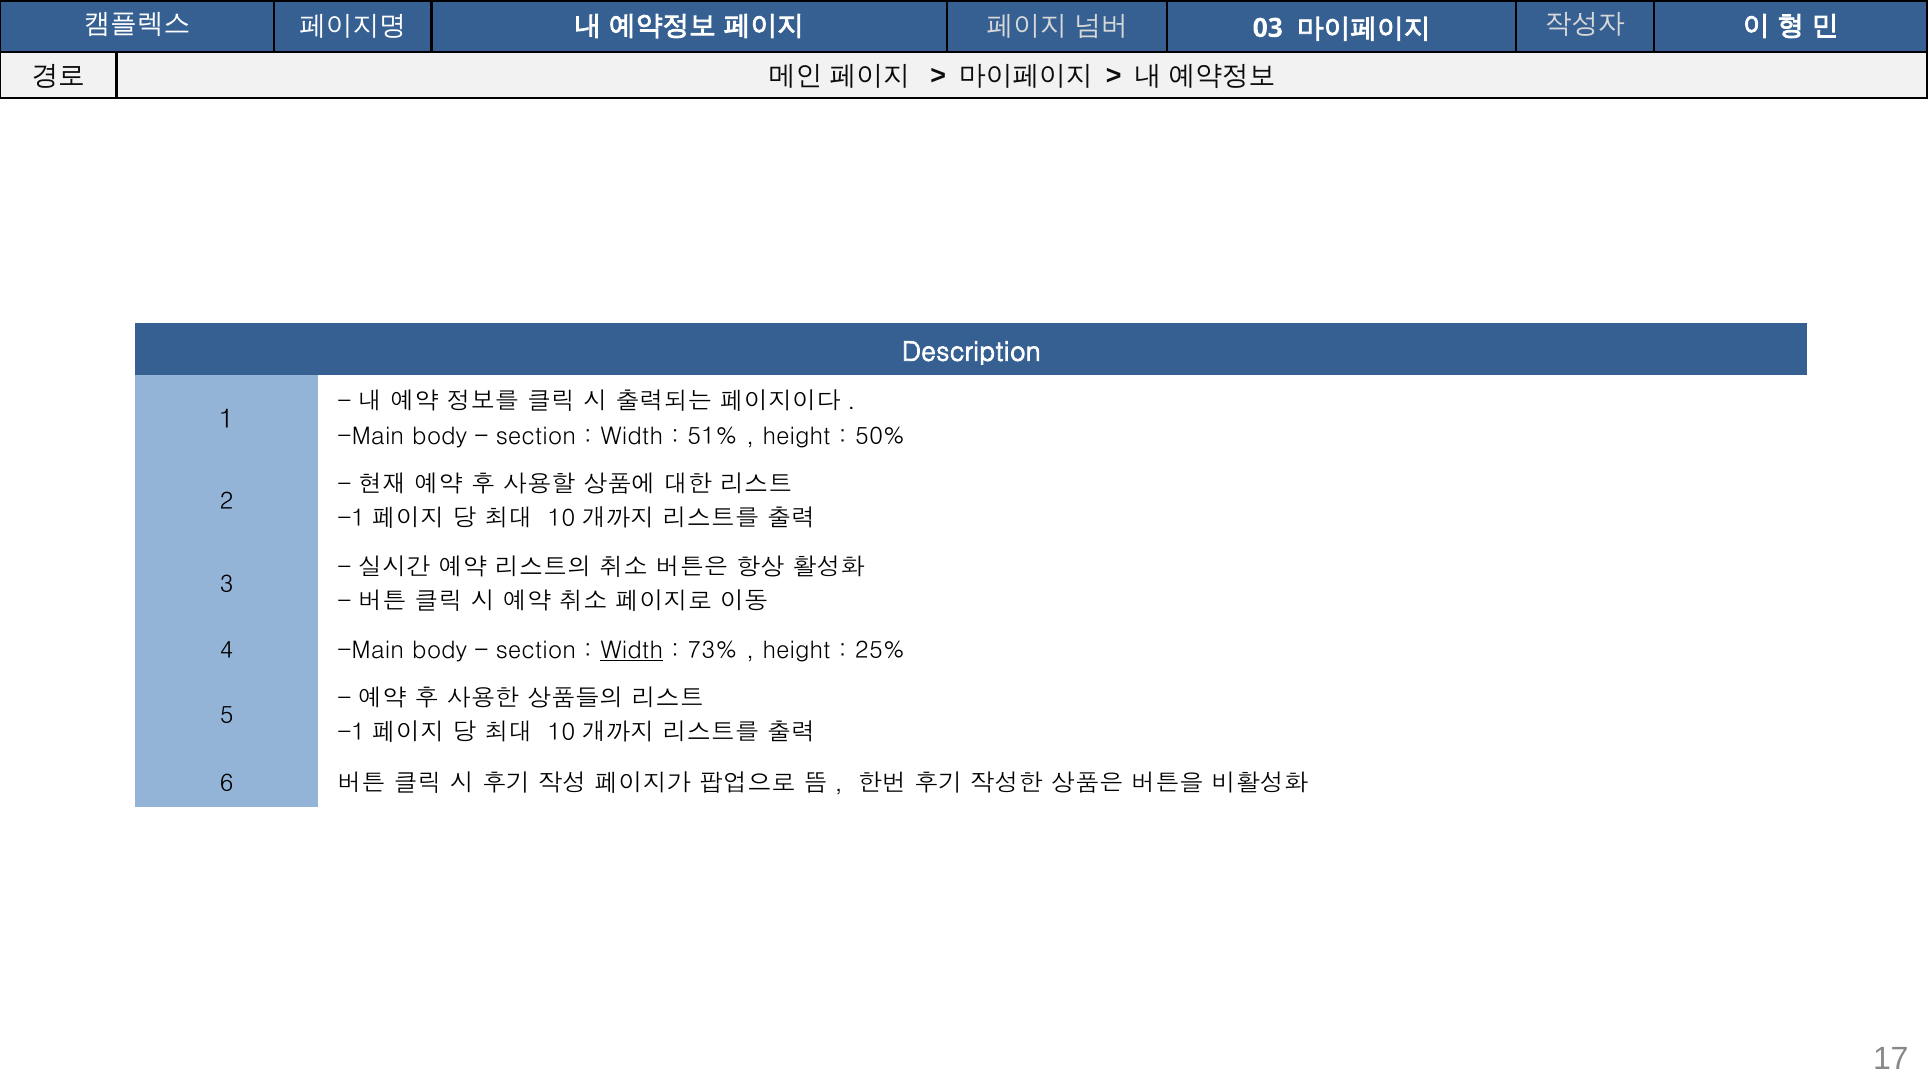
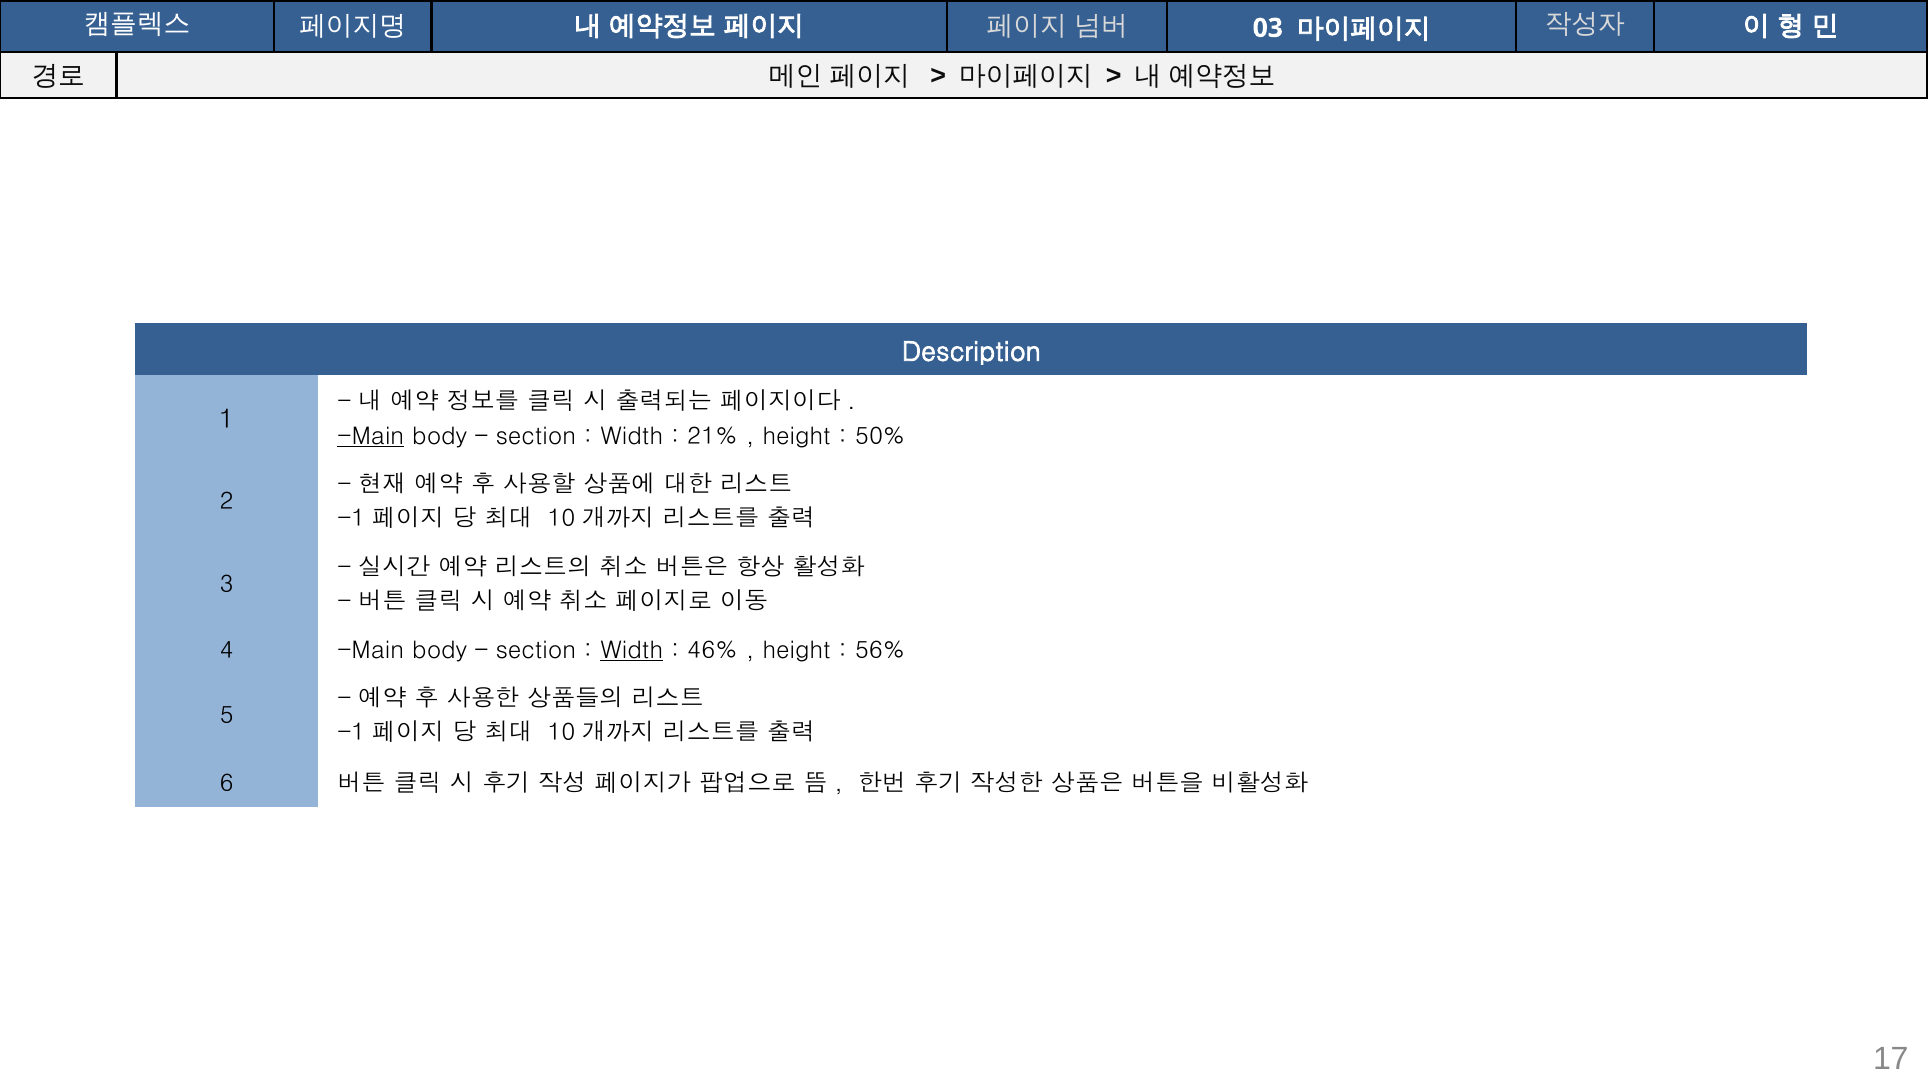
Main underline: none -> present (371, 436)
51%: 51% -> 21% (712, 436)
73%: 73% -> 46% (712, 650)
25%: 25% -> 56% (880, 650)
